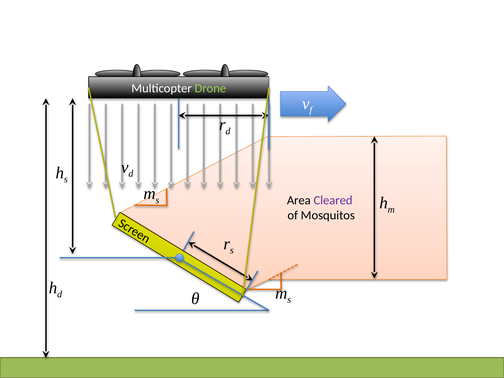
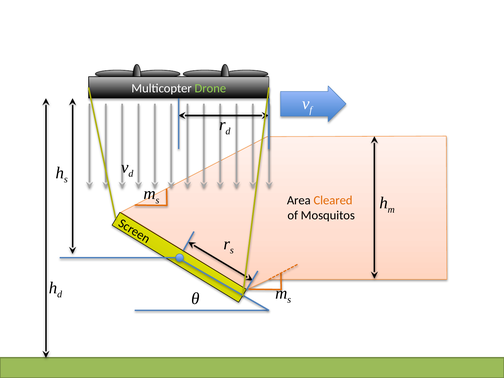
Cleared colour: purple -> orange (333, 200)
